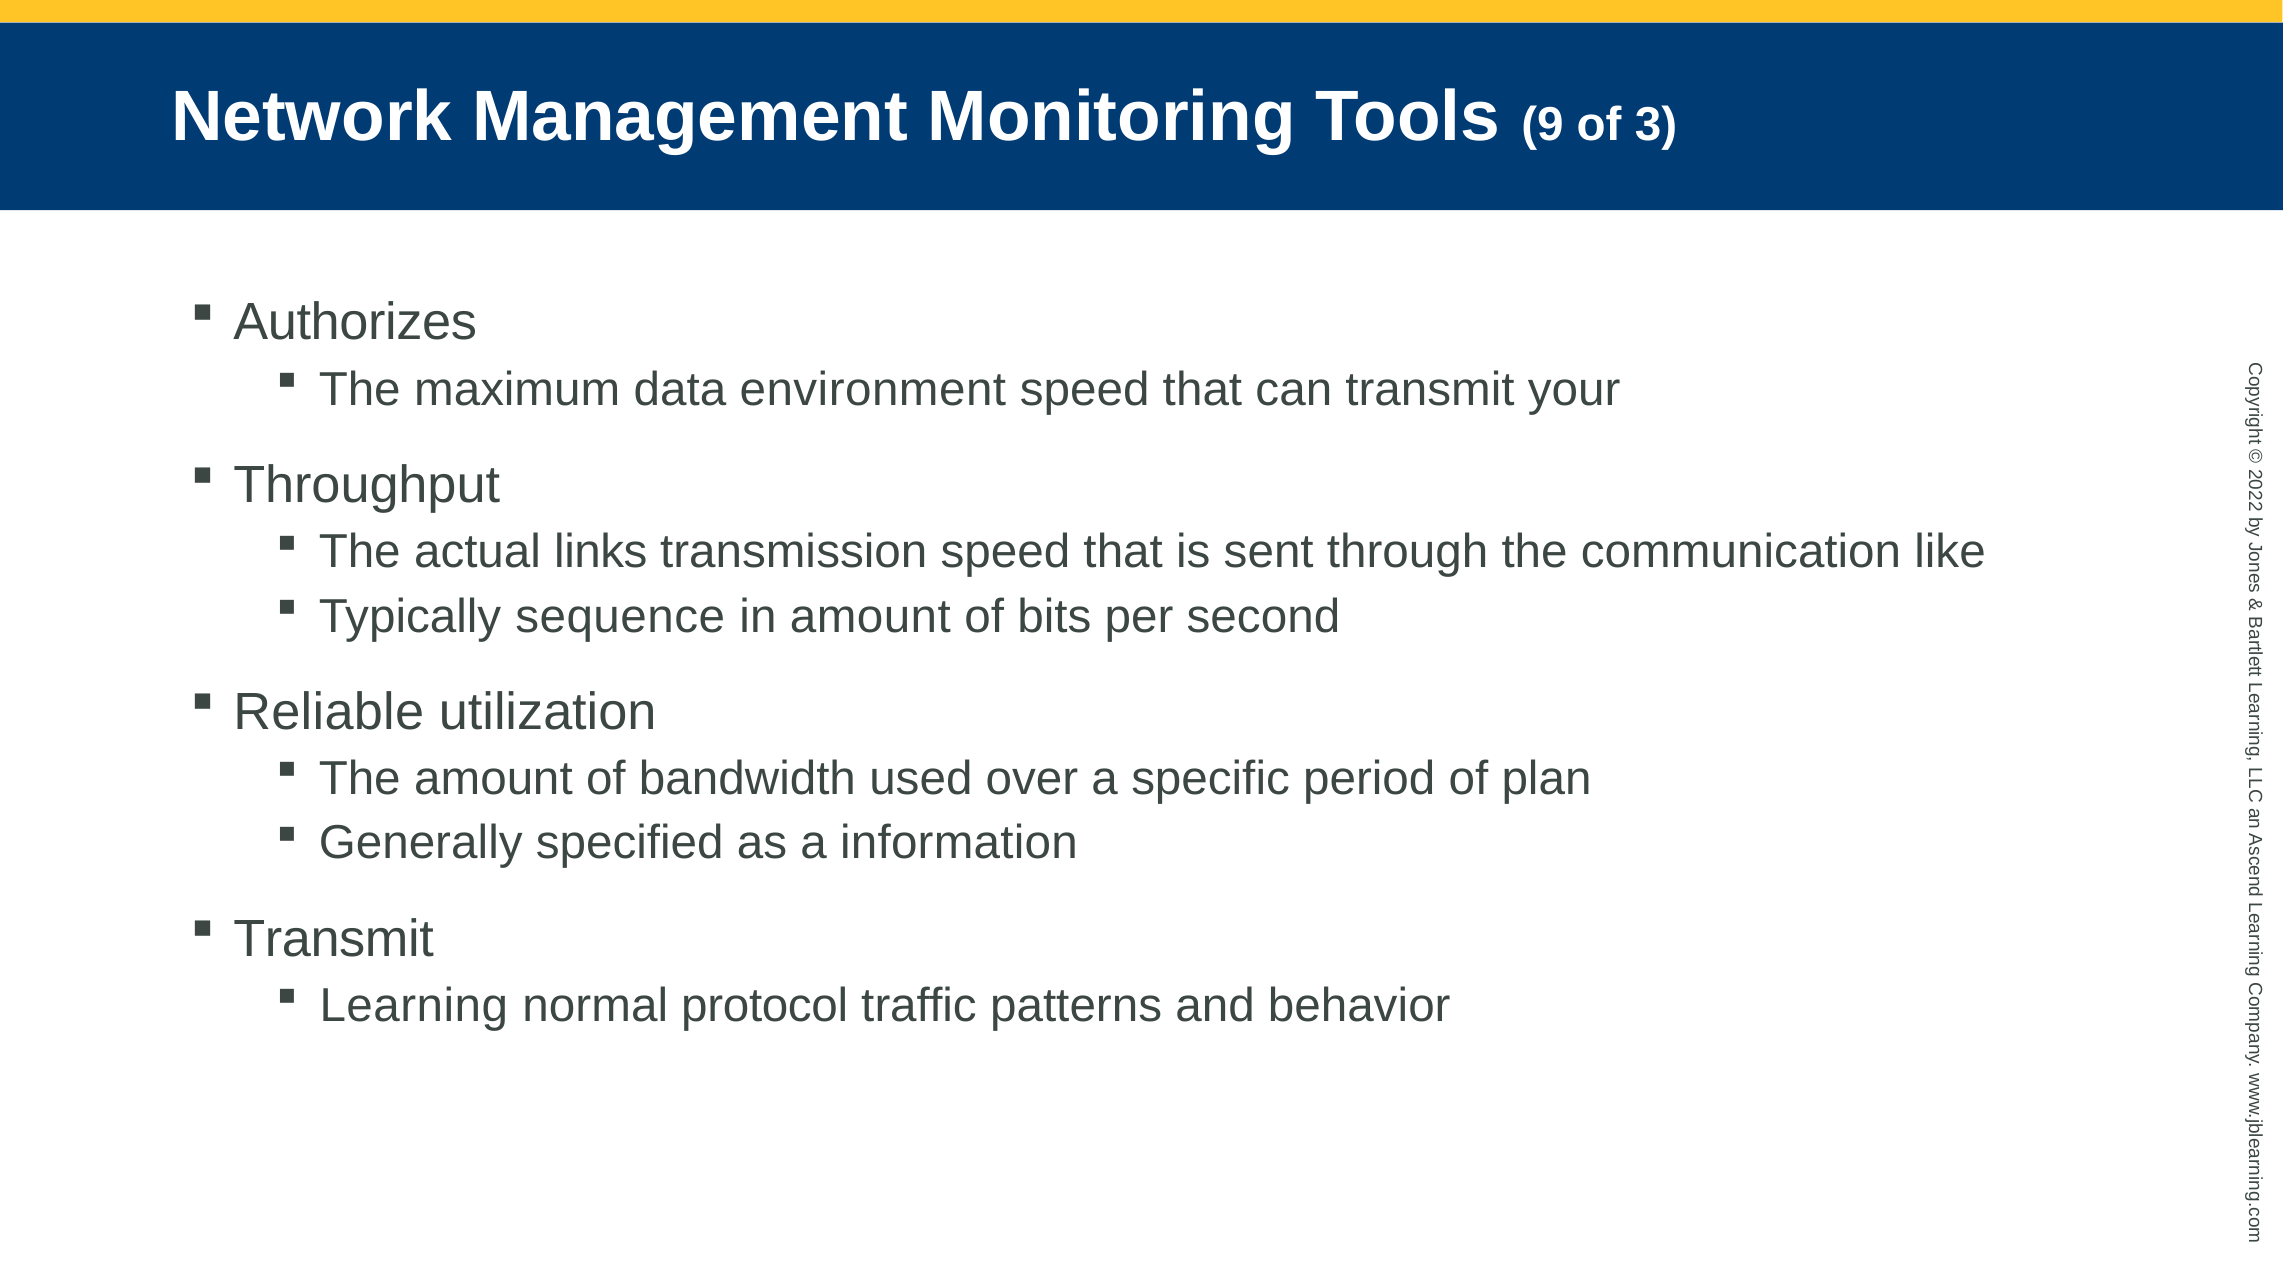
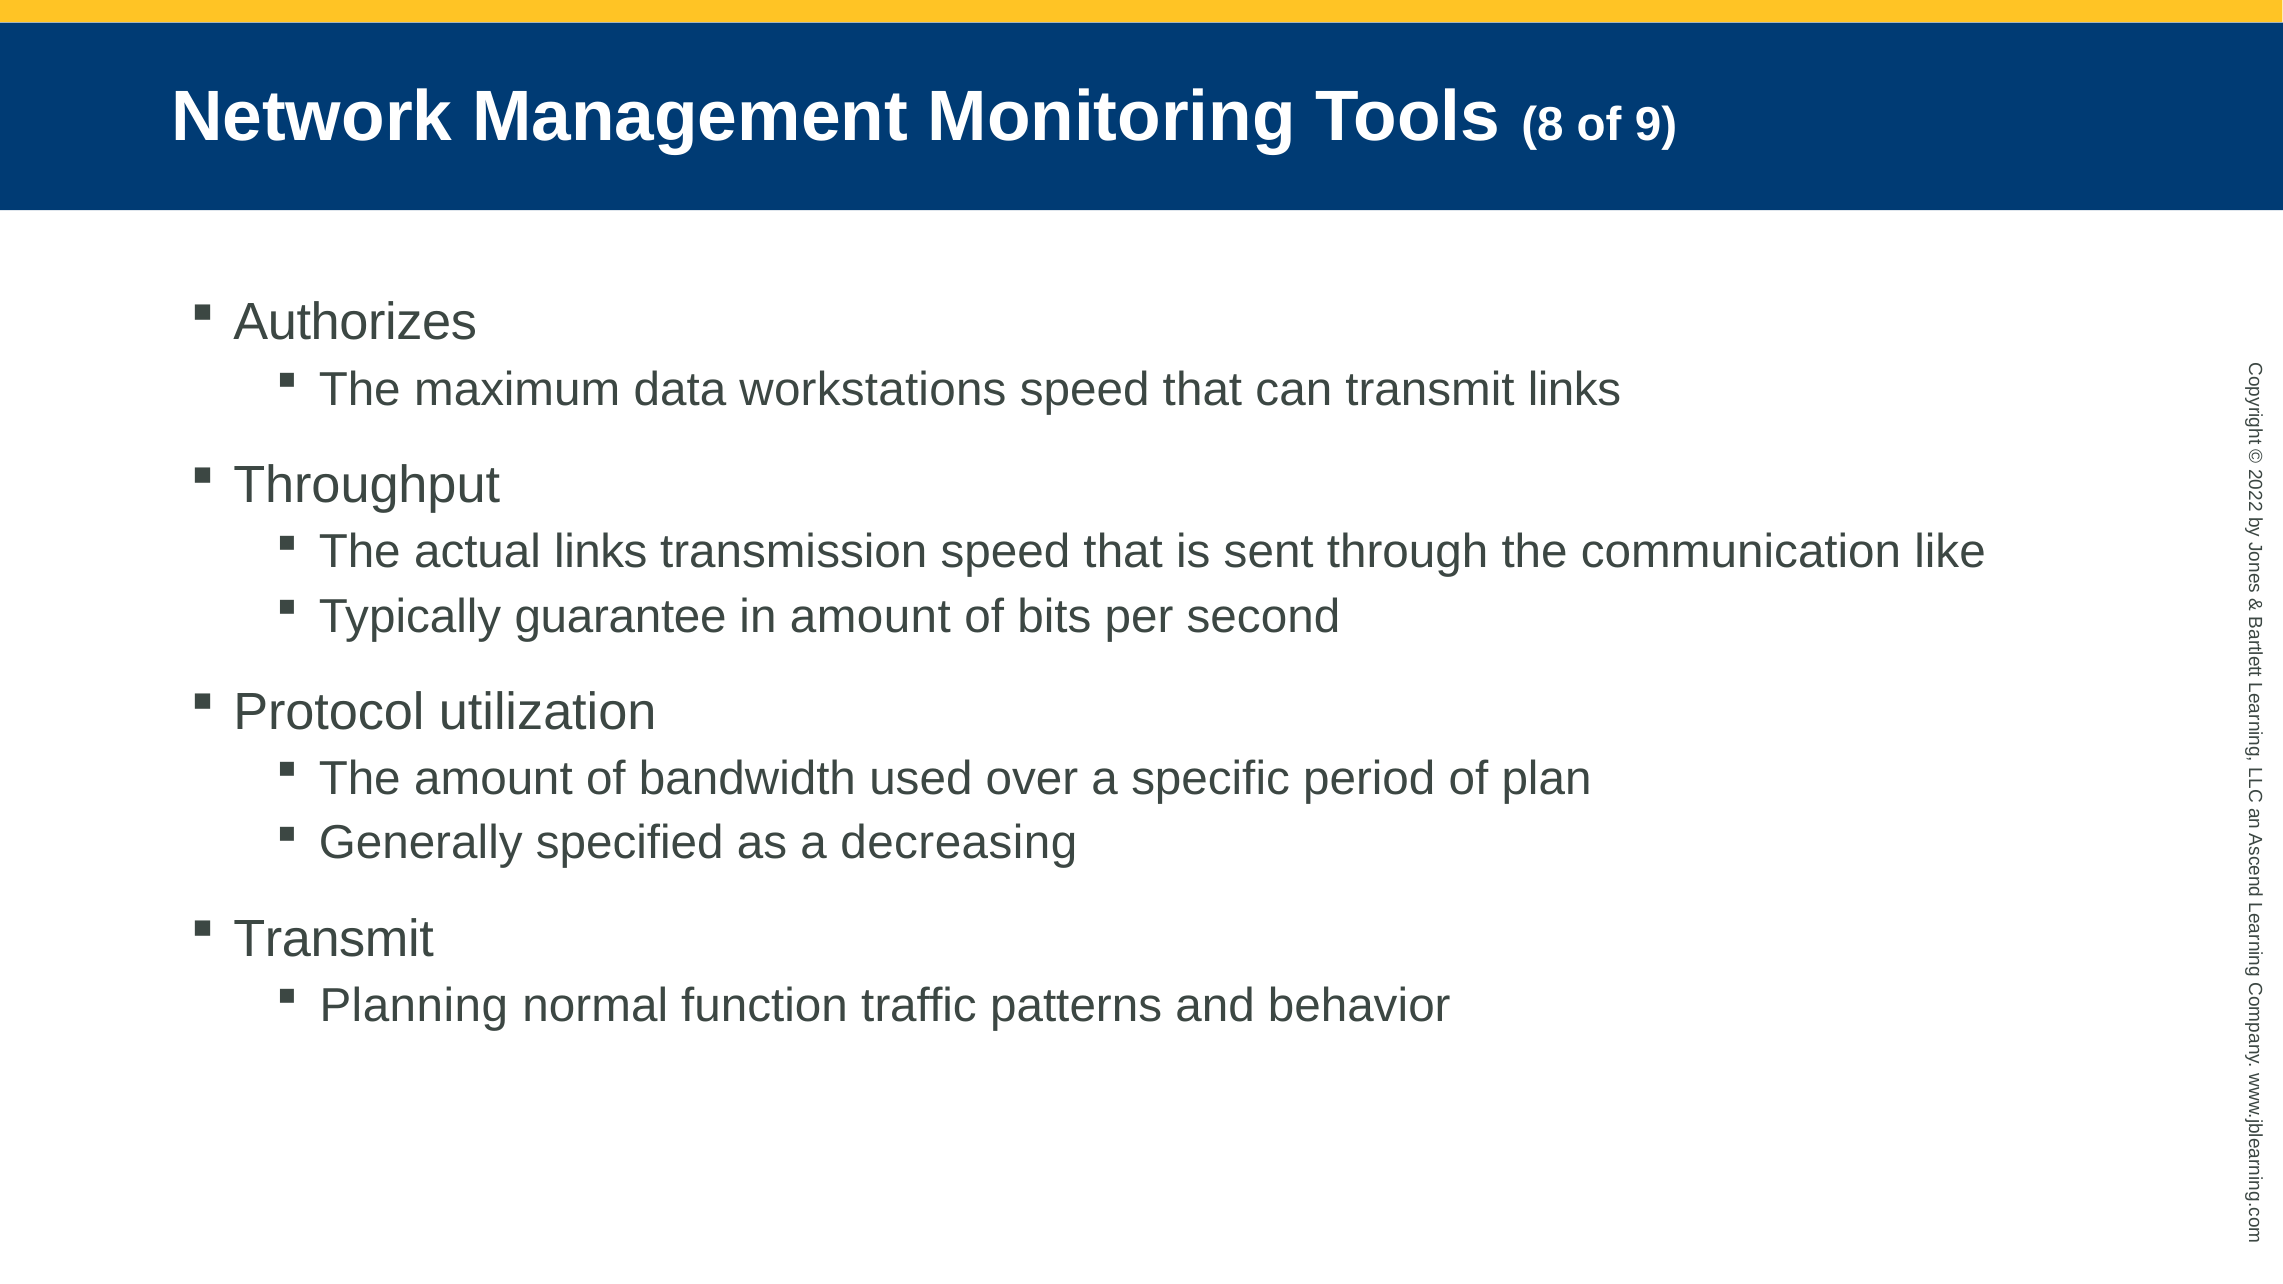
9: 9 -> 8 (1542, 125)
3: 3 -> 9 (1656, 125)
environment: environment -> workstations (873, 390)
transmit your: your -> links (1574, 390)
sequence: sequence -> guarantee (621, 616)
Reliable: Reliable -> Protocol (329, 712)
information: information -> decreasing (959, 843)
Learning: Learning -> Planning (414, 1006)
protocol: protocol -> function (765, 1006)
